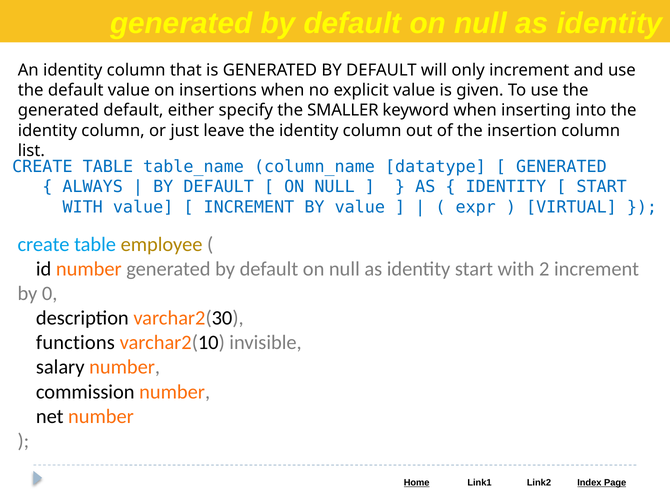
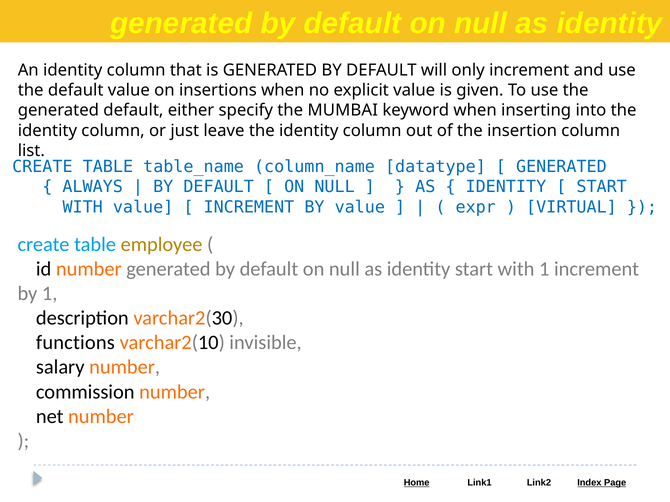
SMALLER: SMALLER -> MUMBAI (343, 111)
with 2: 2 -> 1 (544, 269)
by 0: 0 -> 1 (50, 294)
